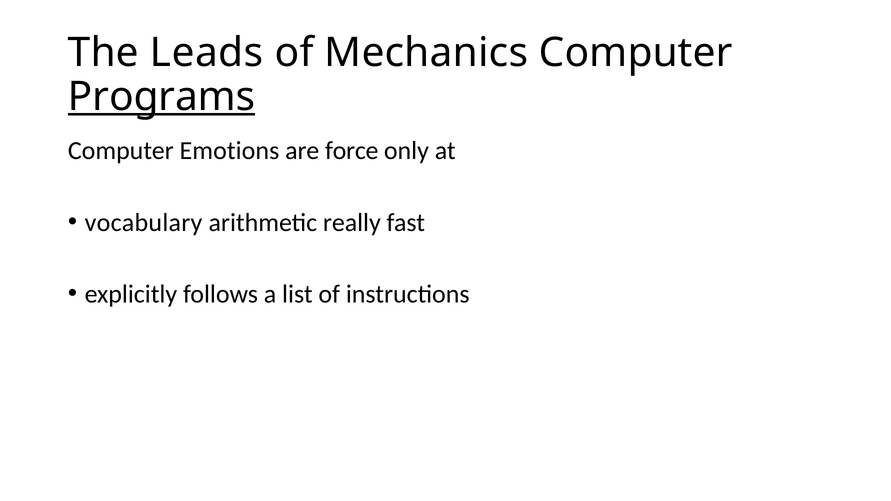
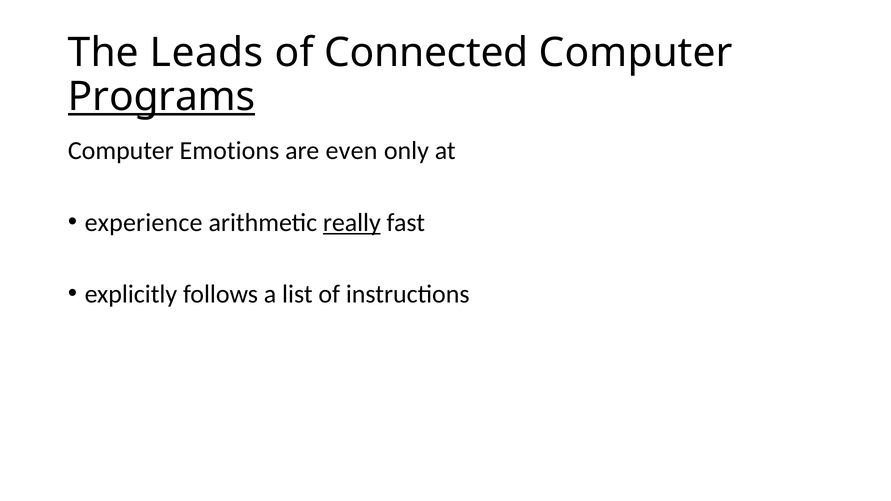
Mechanics: Mechanics -> Connected (426, 53)
force: force -> even (352, 151)
vocabulary: vocabulary -> experience (144, 223)
really underline: none -> present (352, 223)
